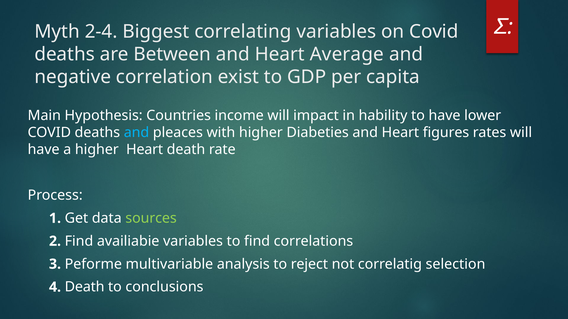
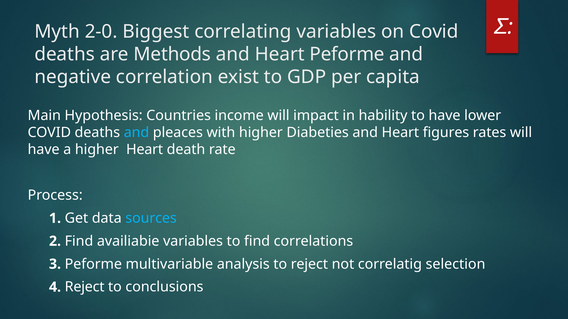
2-4: 2-4 -> 2-0 (101, 32)
Between: Between -> Methods (172, 54)
Heart Average: Average -> Peforme (347, 54)
sources colour: light green -> light blue (151, 219)
4 Death: Death -> Reject (85, 287)
